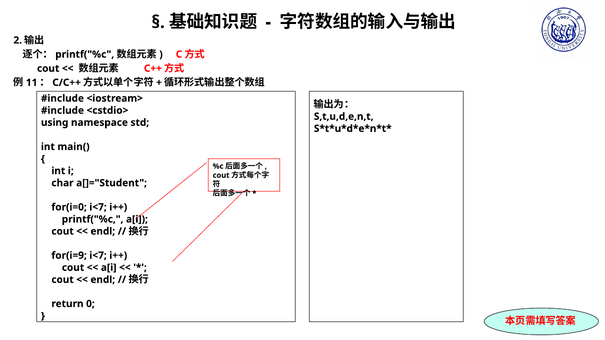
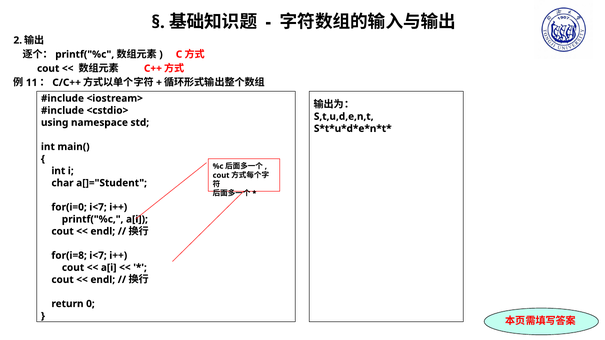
for(i=9: for(i=9 -> for(i=8 (69, 256)
